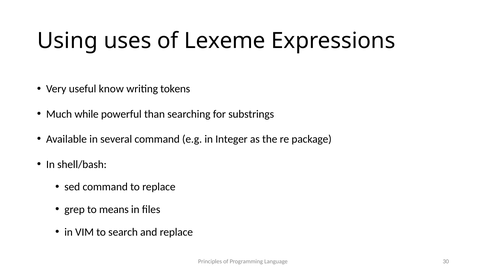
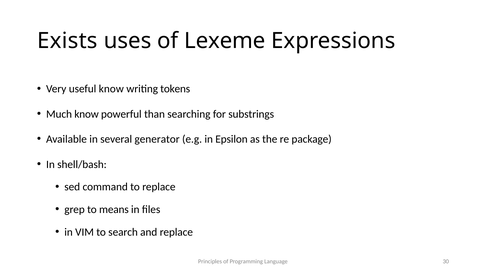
Using: Using -> Exists (67, 41)
Much while: while -> know (87, 114)
several command: command -> generator (157, 139)
Integer: Integer -> Epsilon (232, 139)
